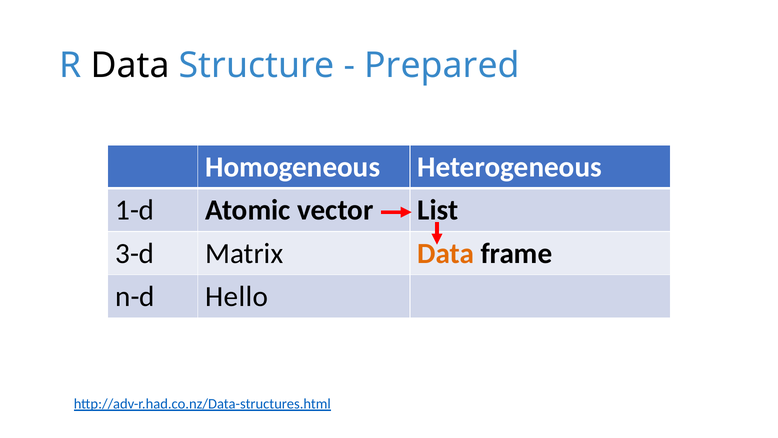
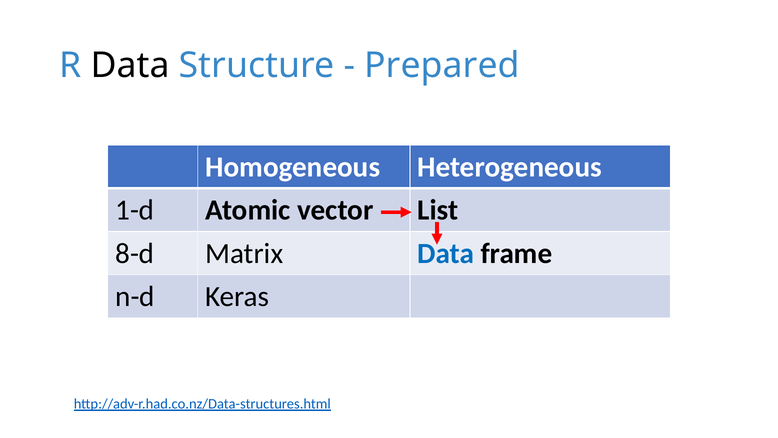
3-d: 3-d -> 8-d (135, 253)
Data colour: orange -> blue (446, 253)
Hello: Hello -> Keras (237, 296)
